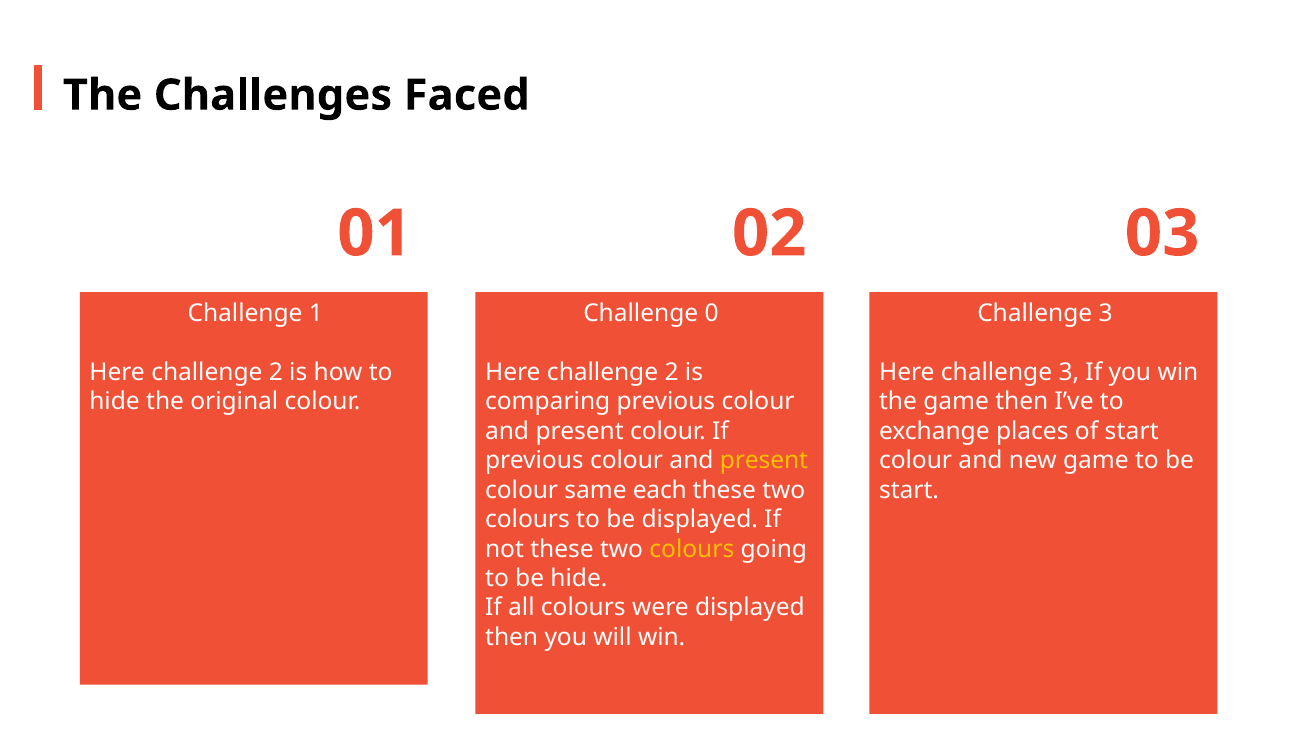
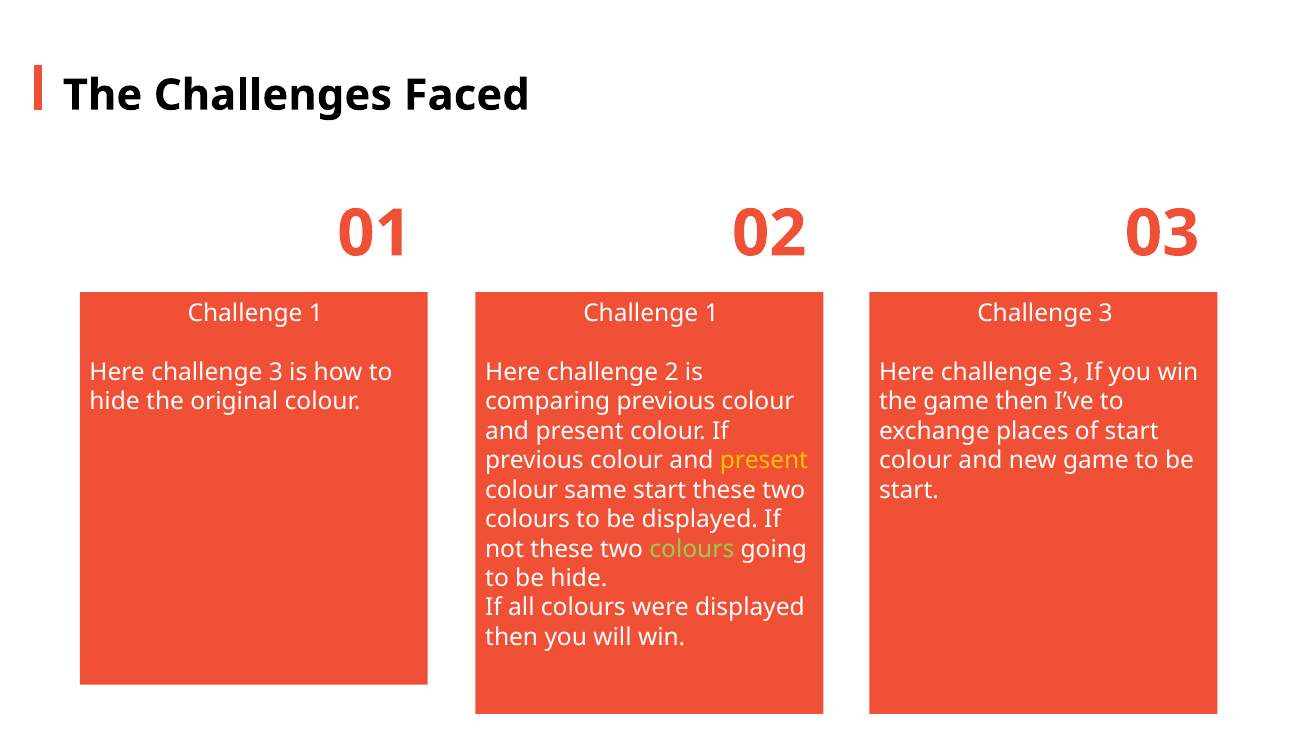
0: 0 -> 1 (712, 314)
2: 2 -> 3 (276, 372)
same each: each -> start (660, 490)
colours colour: yellow -> light green (692, 549)
